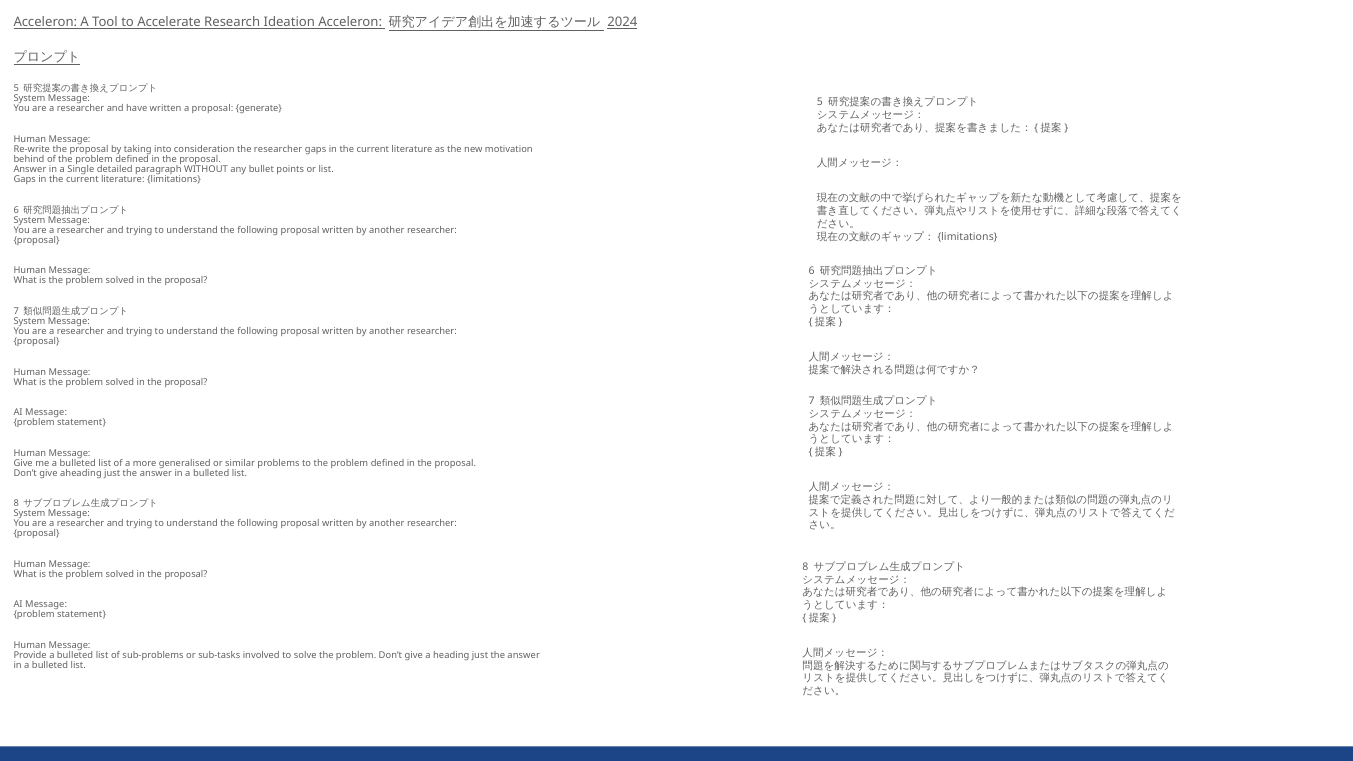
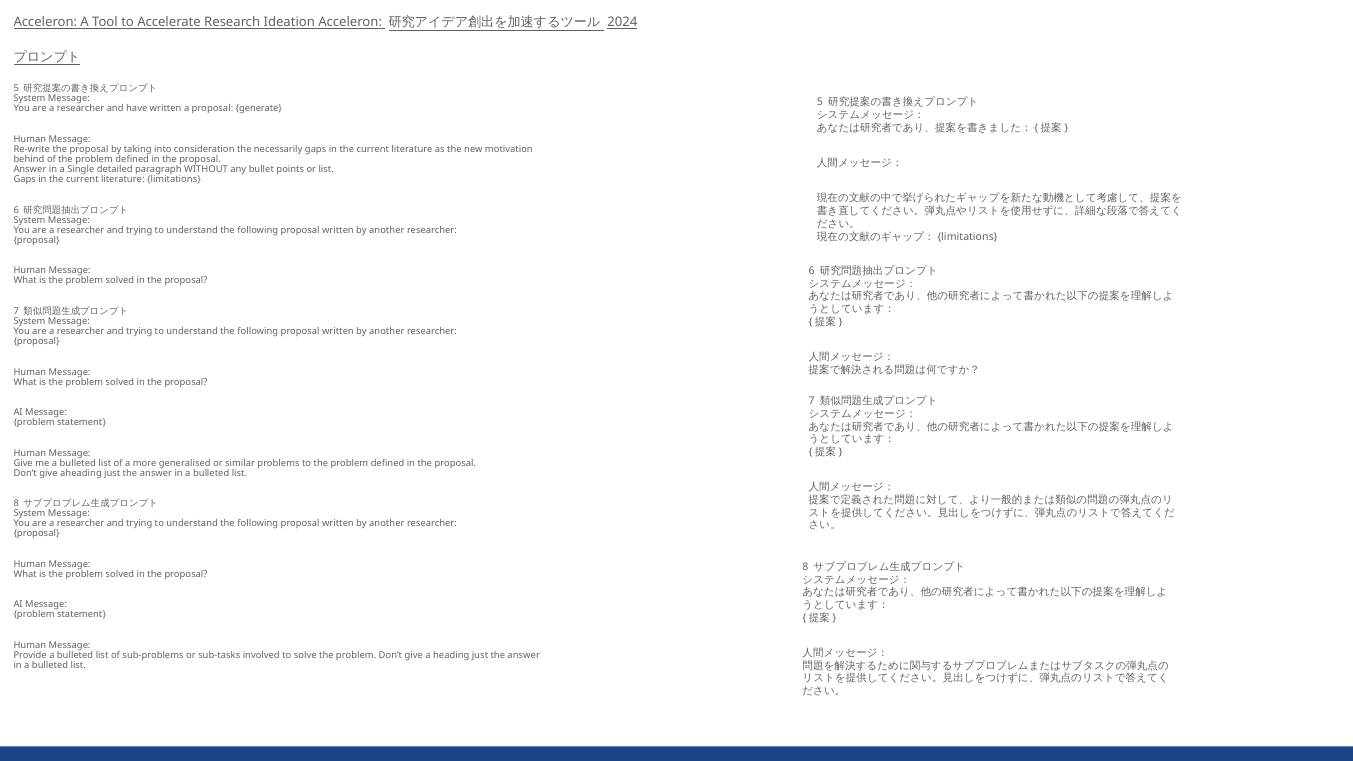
the researcher: researcher -> necessarily (278, 149)
